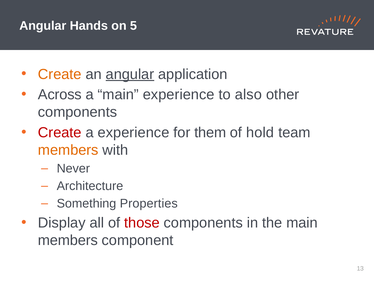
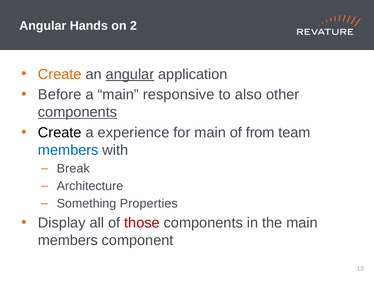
5: 5 -> 2 (133, 26)
Across: Across -> Before (60, 94)
main experience: experience -> responsive (179, 94)
components underline: none -> present (78, 112)
Create colour: red -> black (60, 132)
for them: them -> main (210, 132)
hold: hold -> from (260, 132)
members colour: orange -> blue (68, 150)
Never: Never -> Break (73, 168)
